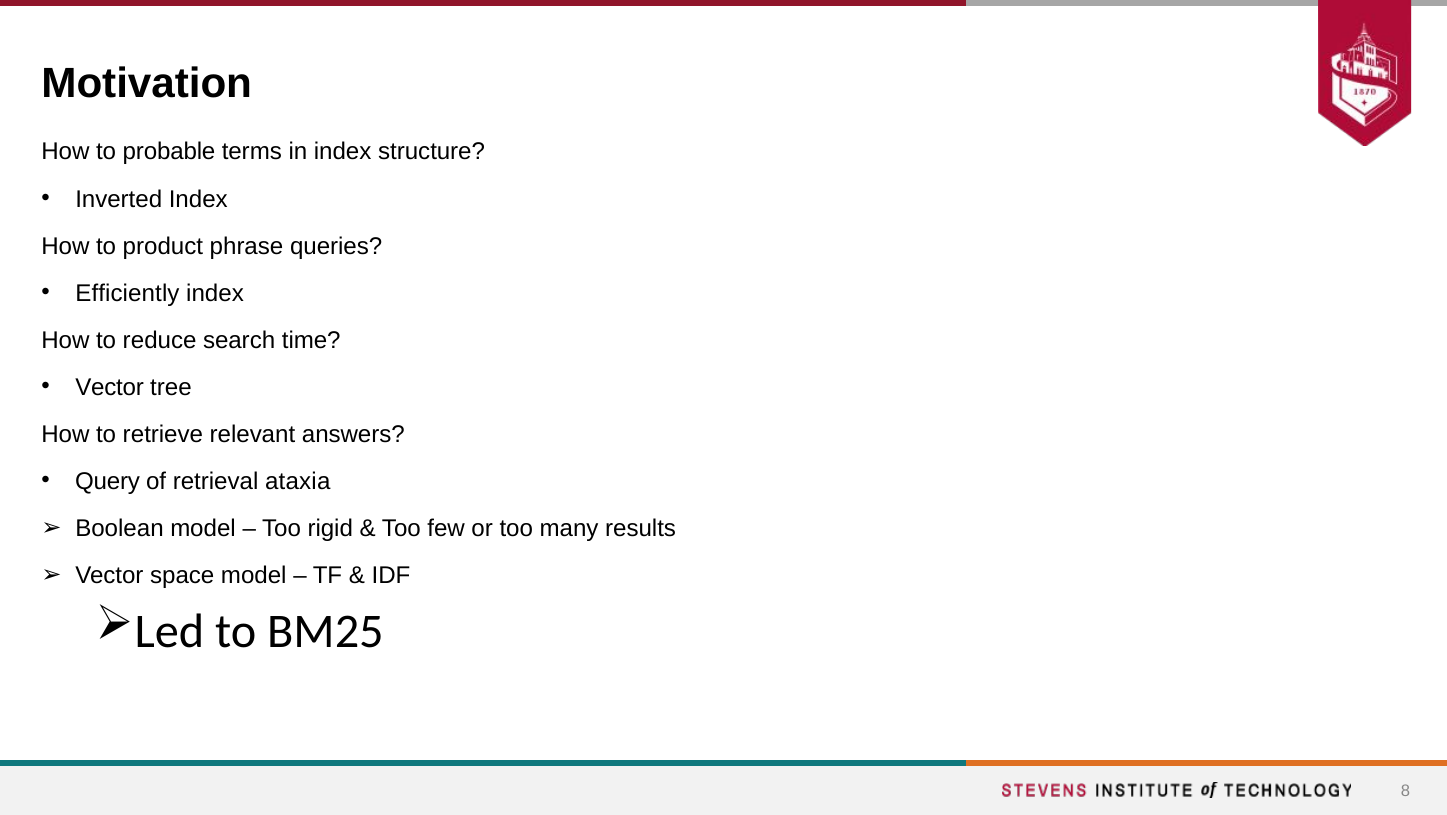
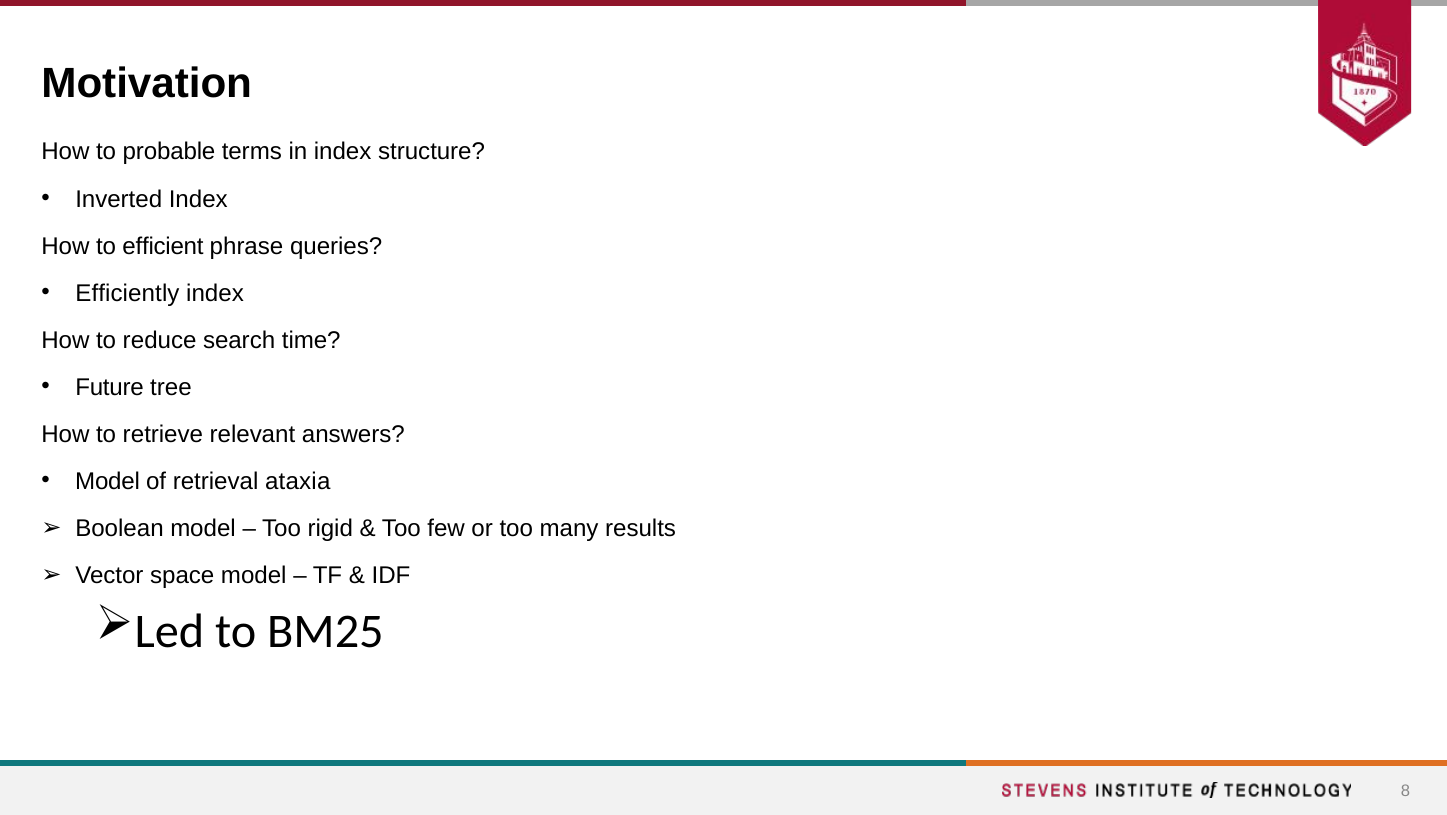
product: product -> efficient (163, 246)
Vector: Vector -> Future (110, 387)
Query: Query -> Model (108, 481)
